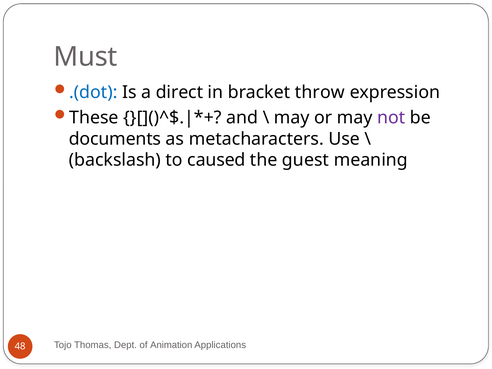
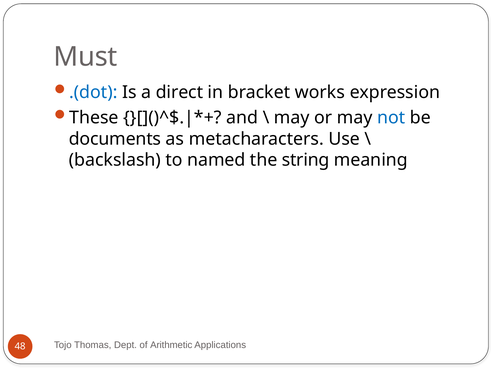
throw: throw -> works (320, 92)
not colour: purple -> blue (391, 118)
caused: caused -> named (216, 160)
guest: guest -> string (306, 160)
Animation: Animation -> Arithmetic (171, 345)
